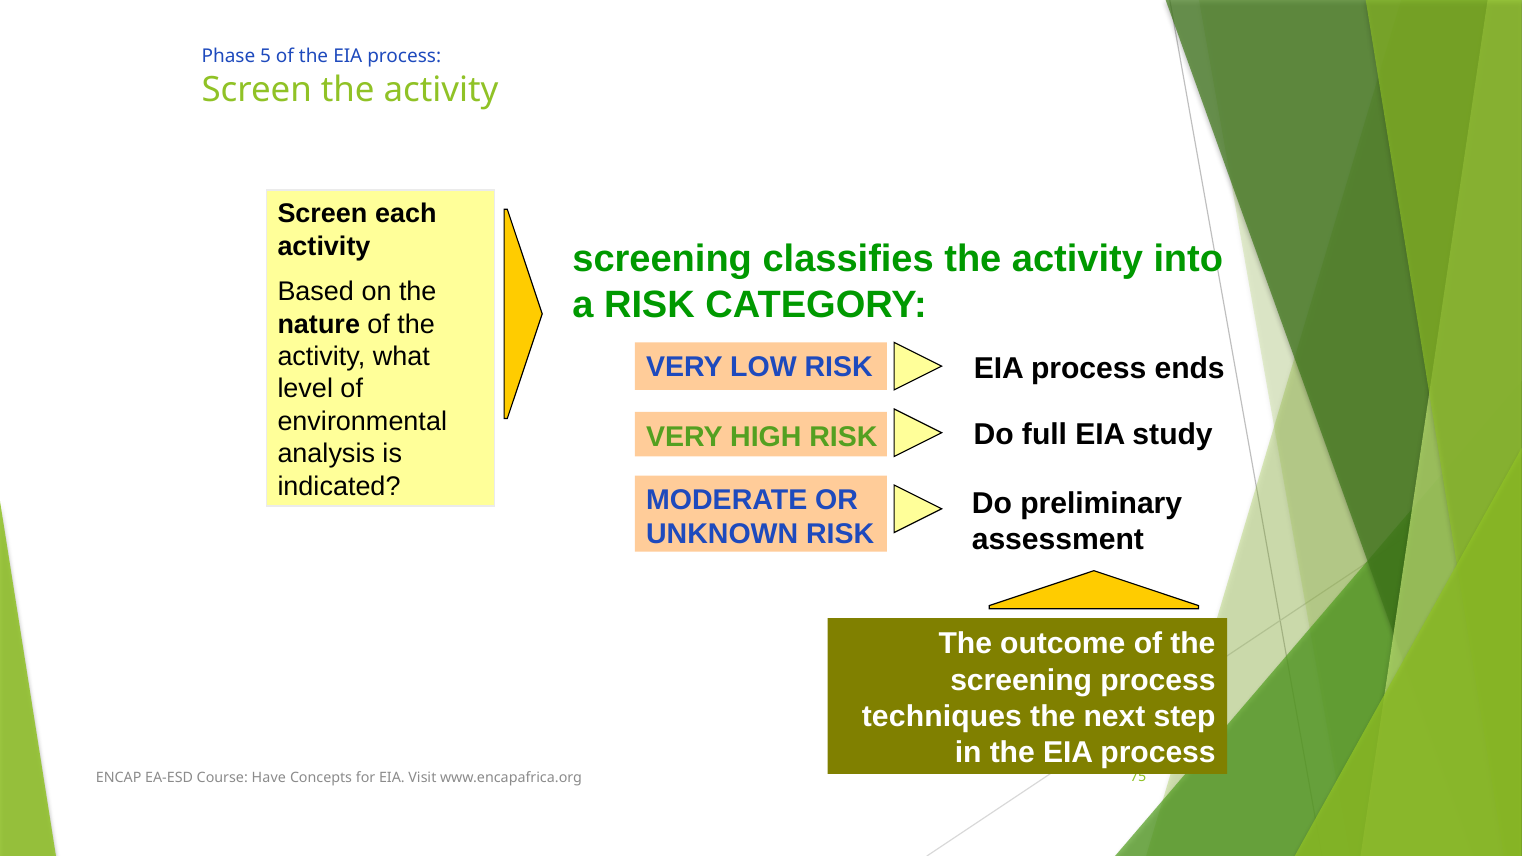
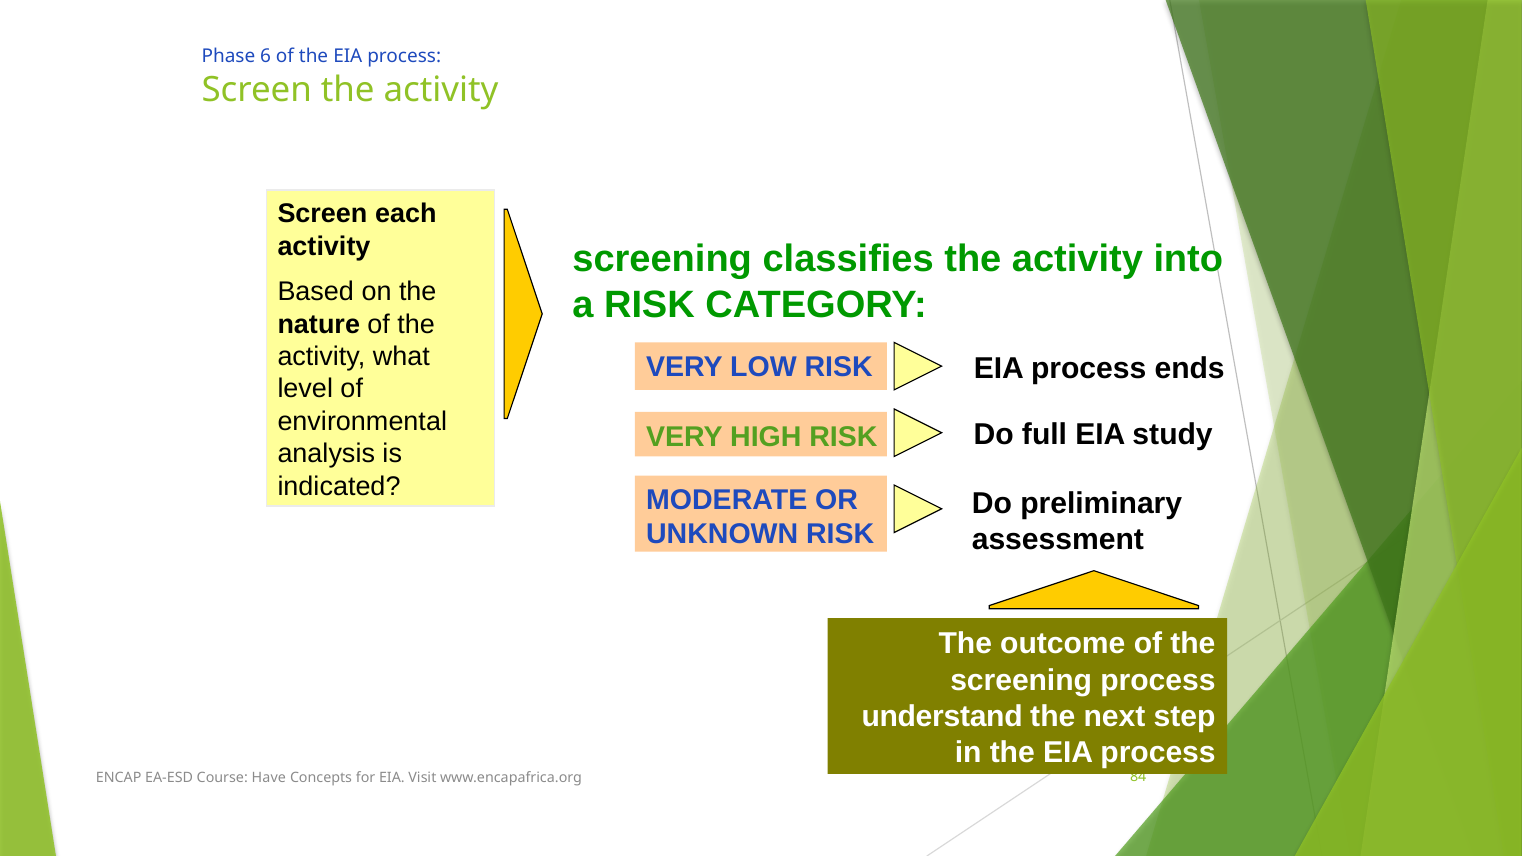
5: 5 -> 6 (266, 57)
techniques: techniques -> understand (942, 716)
75: 75 -> 84 (1138, 777)
